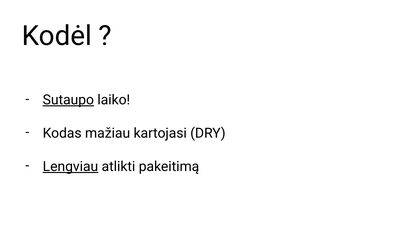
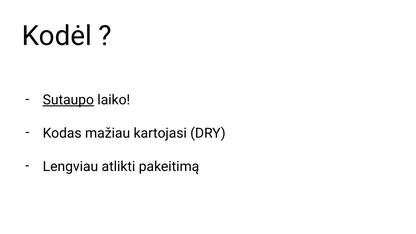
Lengviau underline: present -> none (70, 166)
